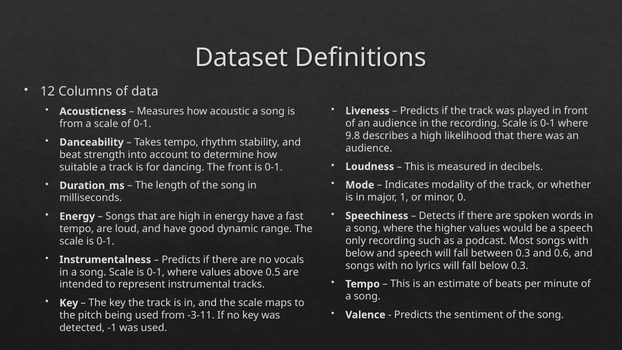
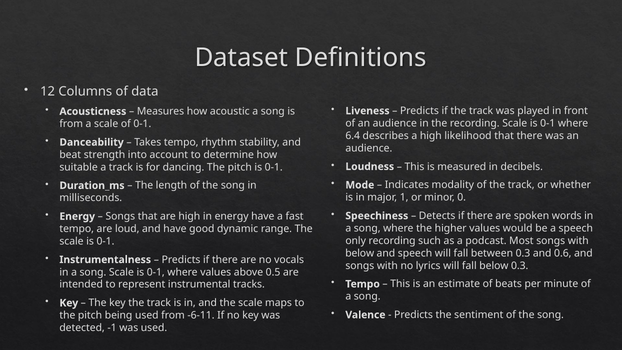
9.8: 9.8 -> 6.4 (353, 136)
dancing The front: front -> pitch (240, 167)
-3-11: -3-11 -> -6-11 (201, 315)
